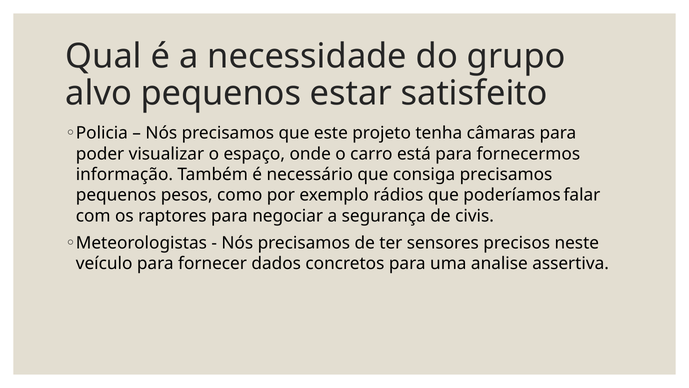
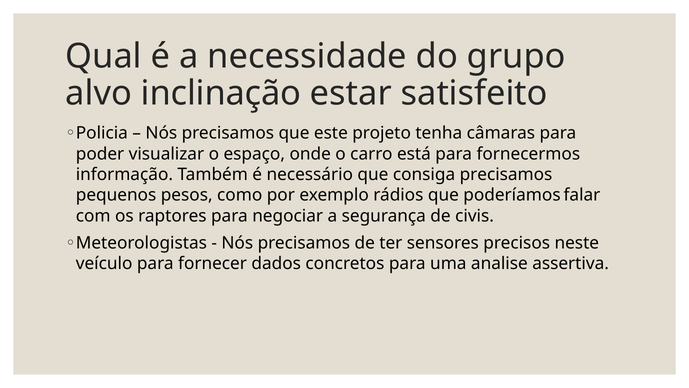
alvo pequenos: pequenos -> inclinação (221, 93)
